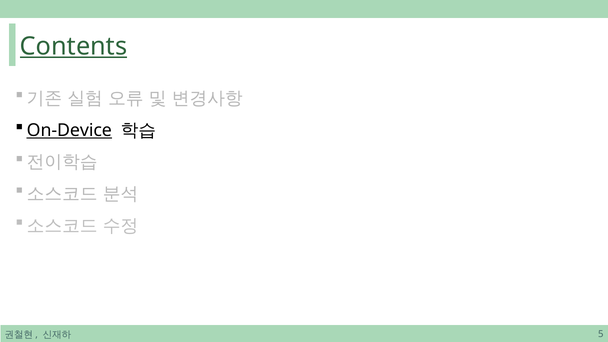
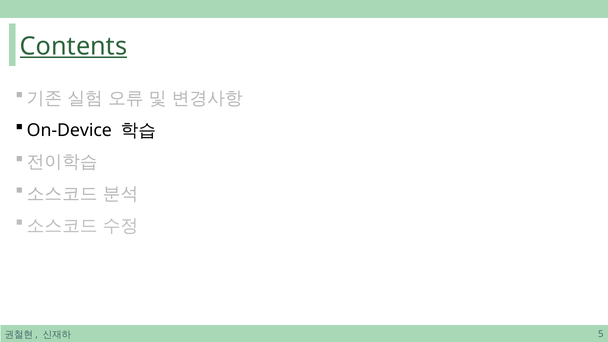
On-Device underline: present -> none (69, 130)
